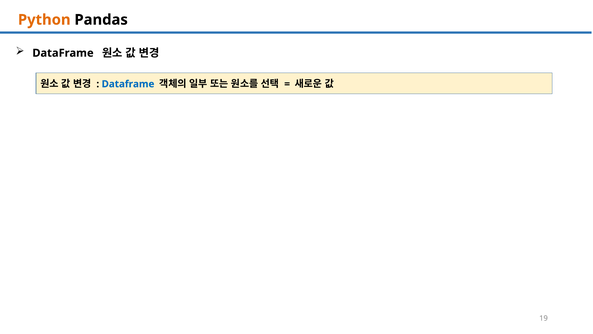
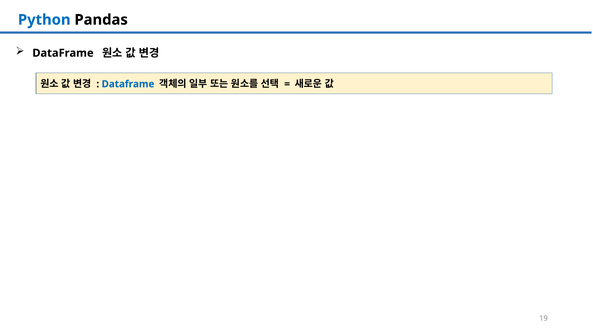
Python colour: orange -> blue (44, 20)
